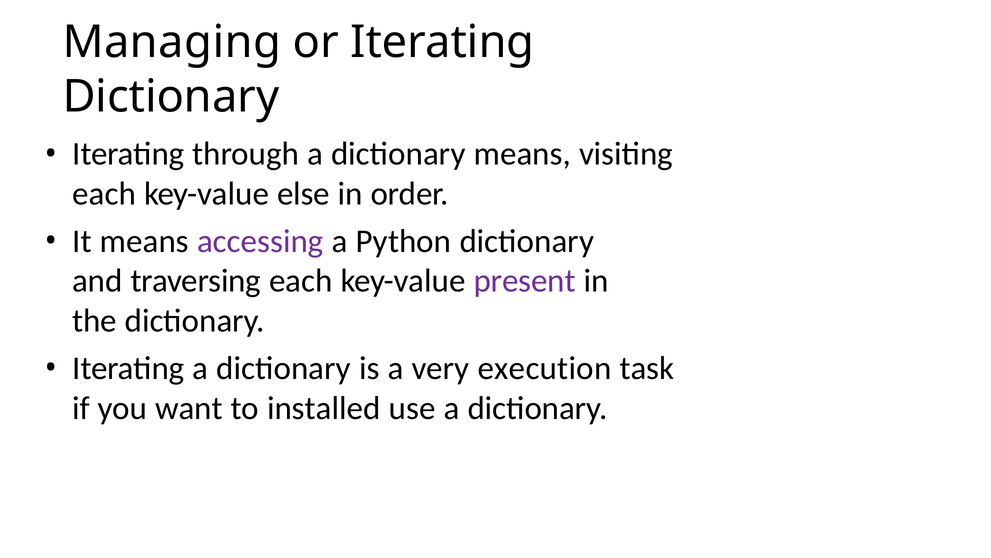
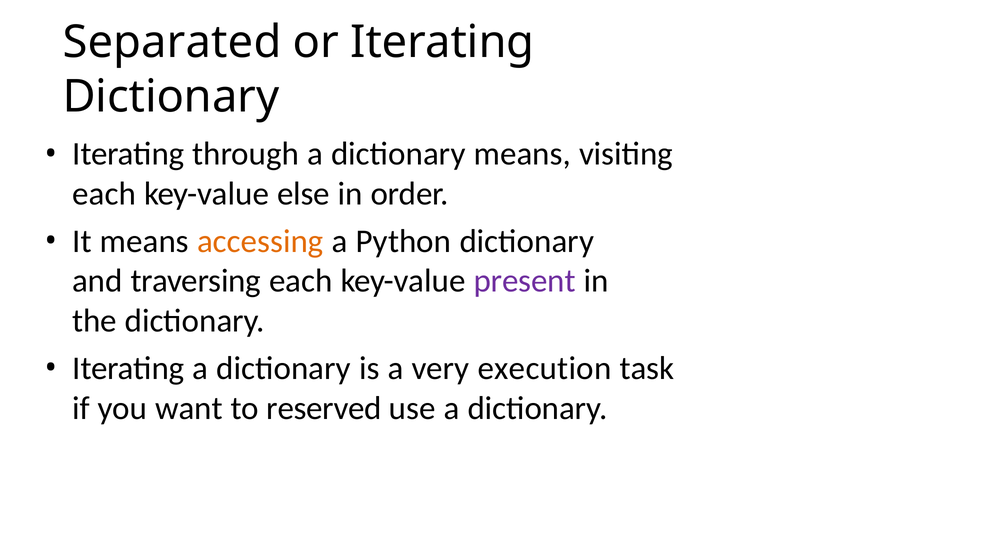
Managing: Managing -> Separated (172, 42)
accessing colour: purple -> orange (260, 241)
installed: installed -> reserved (324, 408)
